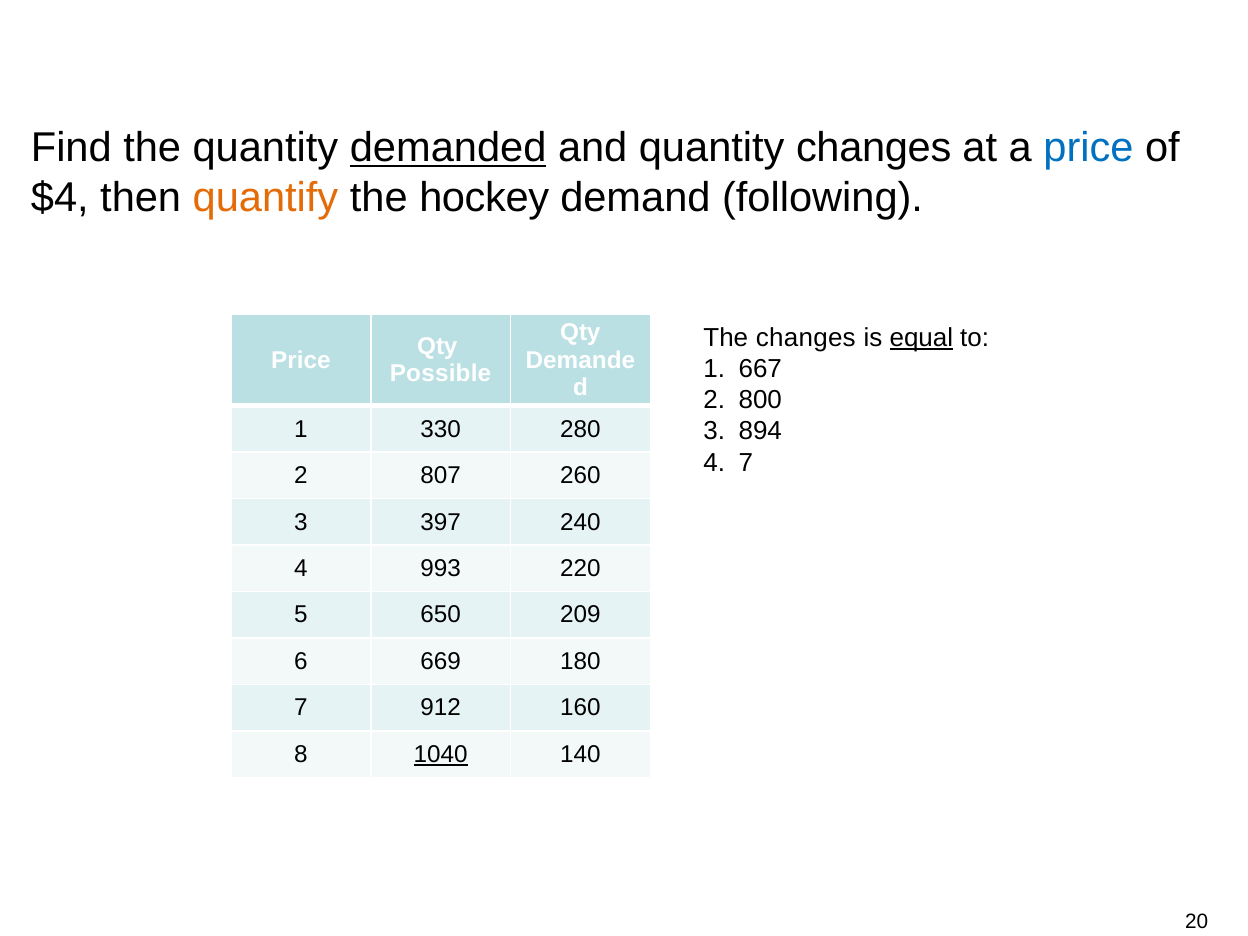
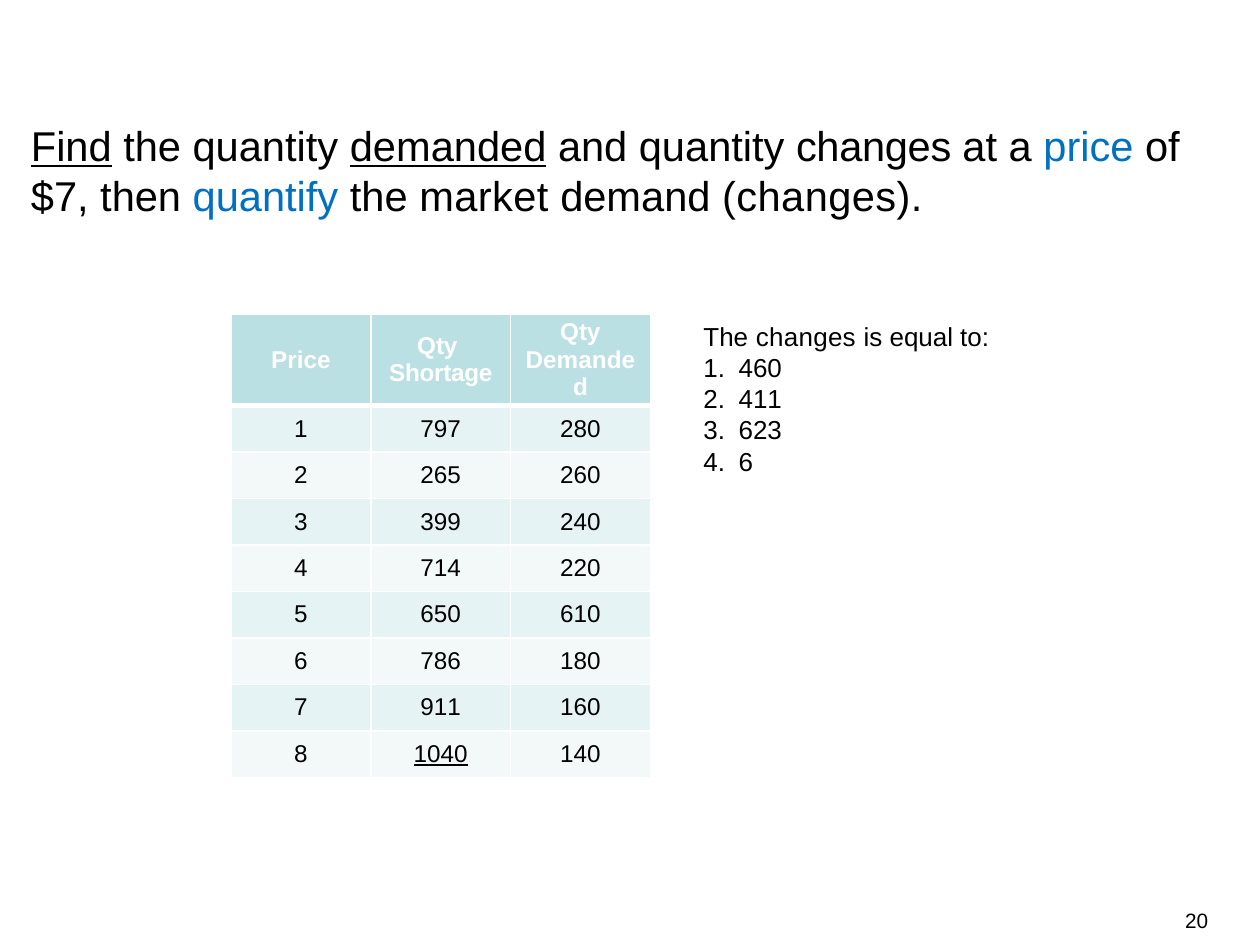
Find underline: none -> present (71, 148)
$4: $4 -> $7 (60, 198)
quantify colour: orange -> blue (265, 198)
hockey: hockey -> market (484, 198)
demand following: following -> changes (822, 198)
equal underline: present -> none (921, 338)
667: 667 -> 460 (760, 369)
Possible: Possible -> Shortage (441, 374)
800: 800 -> 411 (760, 400)
330: 330 -> 797 (441, 429)
894: 894 -> 623 (760, 431)
4 7: 7 -> 6 (746, 463)
807: 807 -> 265 (441, 476)
397: 397 -> 399 (441, 522)
993: 993 -> 714 (441, 568)
209: 209 -> 610 (580, 615)
669: 669 -> 786 (441, 661)
912: 912 -> 911 (441, 708)
